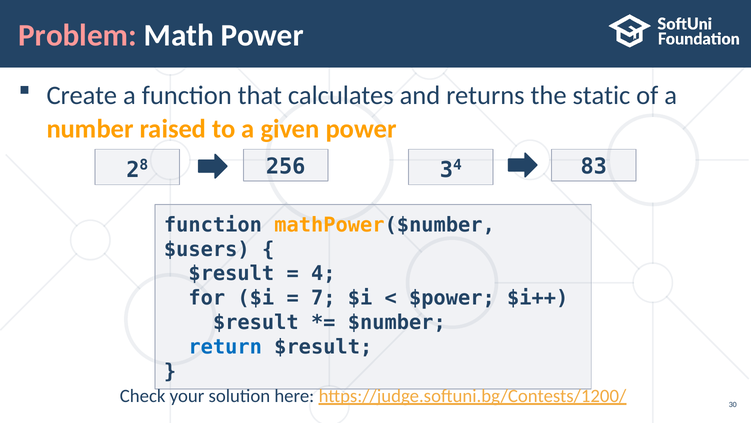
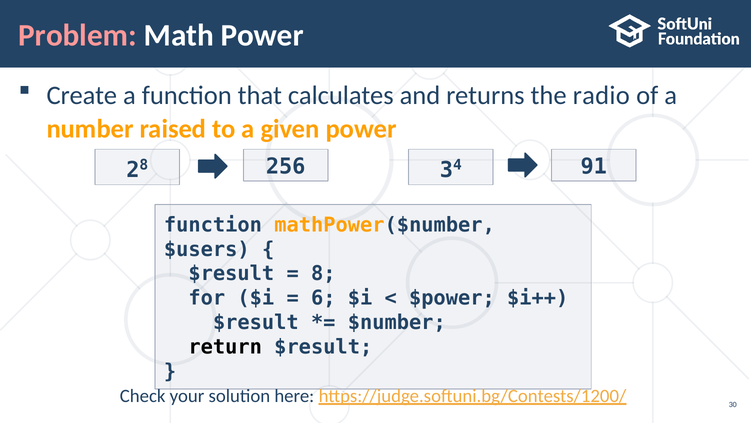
static: static -> radio (601, 95)
83: 83 -> 91 (594, 166)
4: 4 -> 8 (323, 273)
7: 7 -> 6 (323, 298)
return colour: blue -> black (225, 347)
